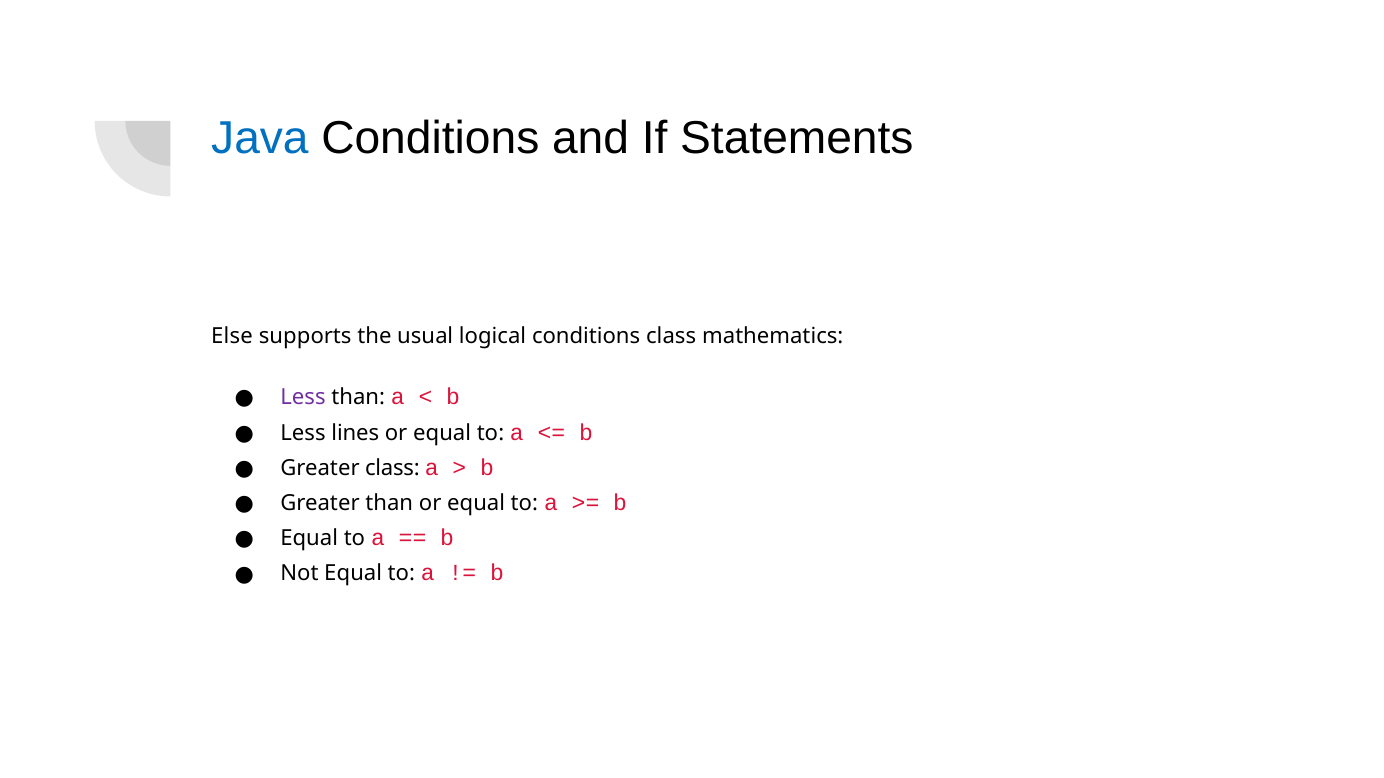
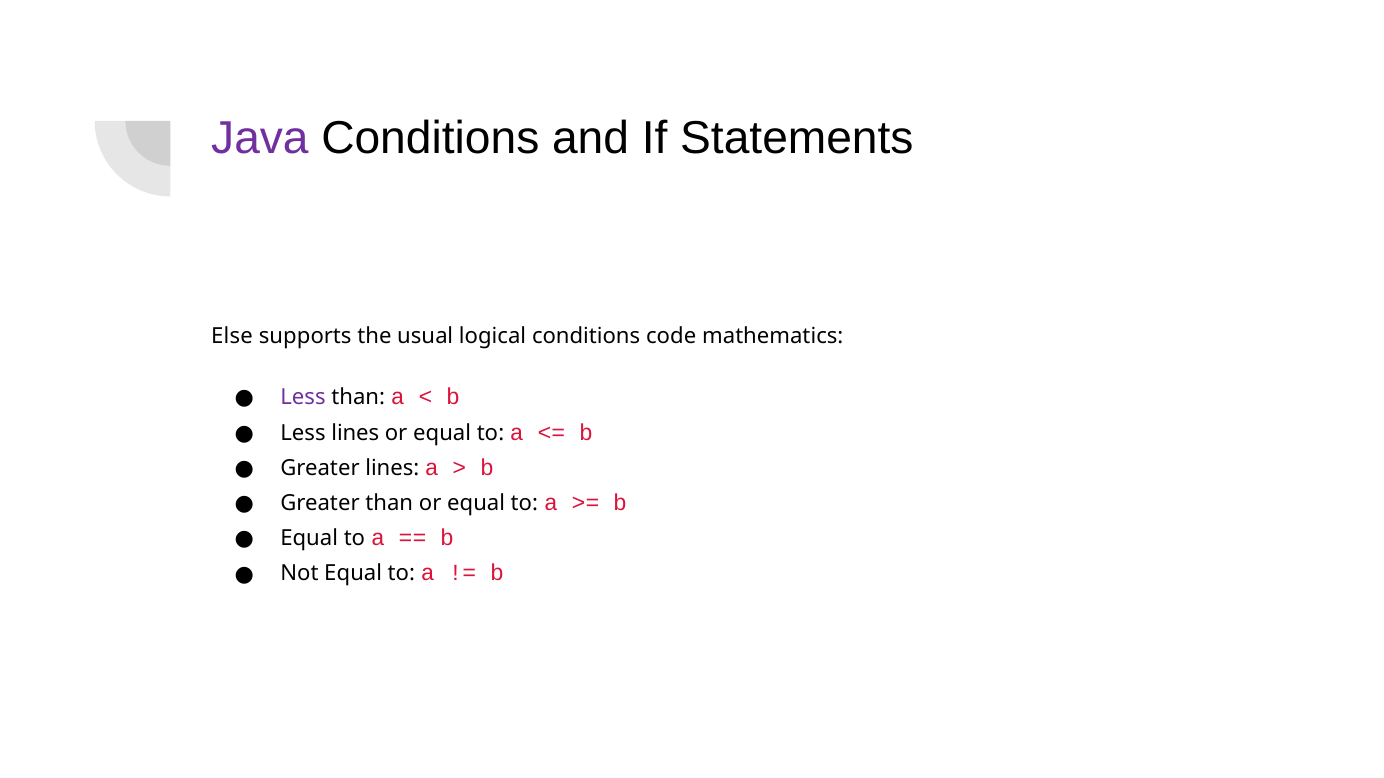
Java colour: blue -> purple (260, 139)
conditions class: class -> code (671, 336)
Greater class: class -> lines (392, 468)
